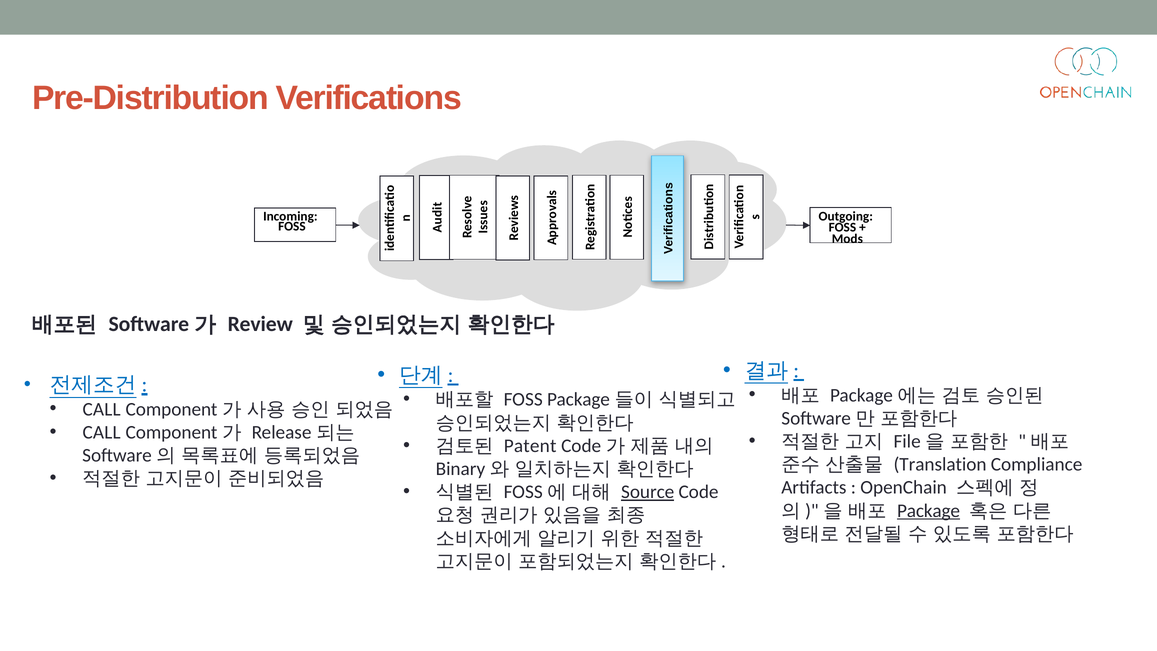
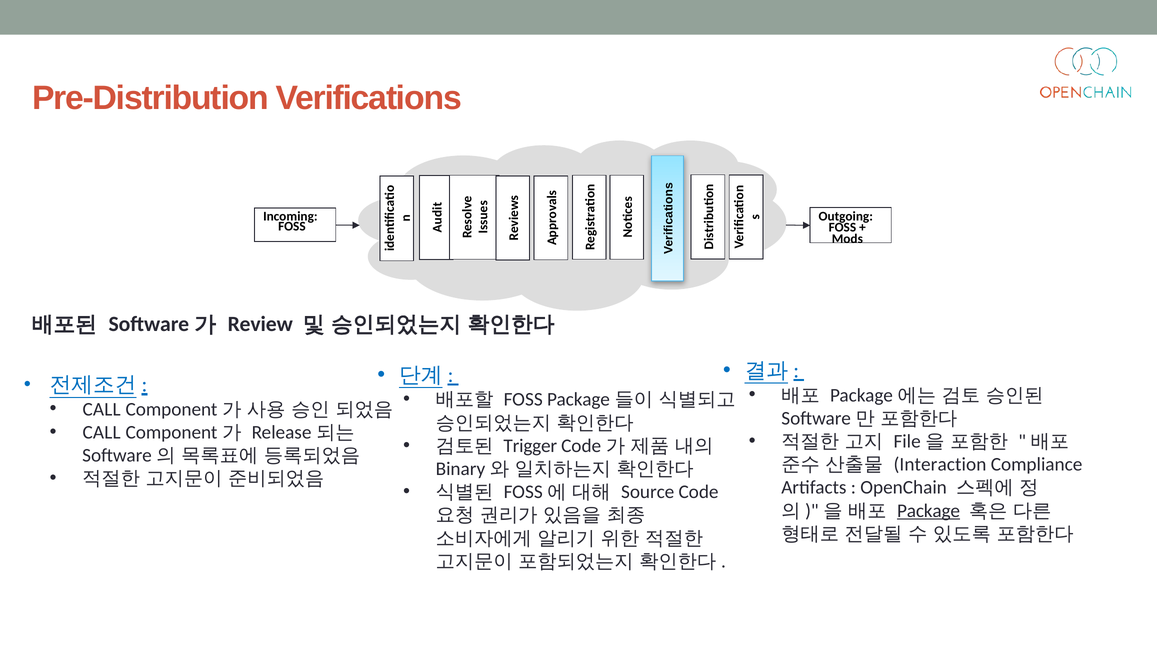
Patent: Patent -> Trigger (530, 446)
Translation: Translation -> Interaction (940, 464)
Source underline: present -> none (648, 492)
